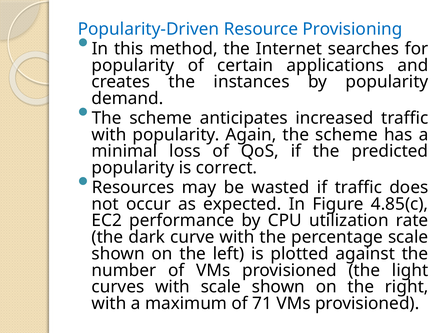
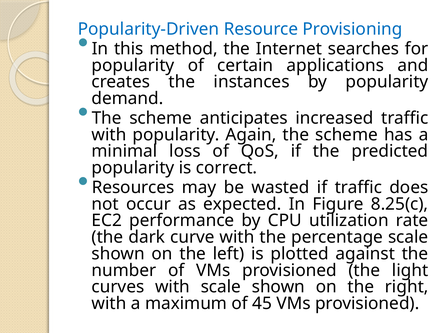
4.85(c: 4.85(c -> 8.25(c (400, 204)
71: 71 -> 45 (262, 303)
